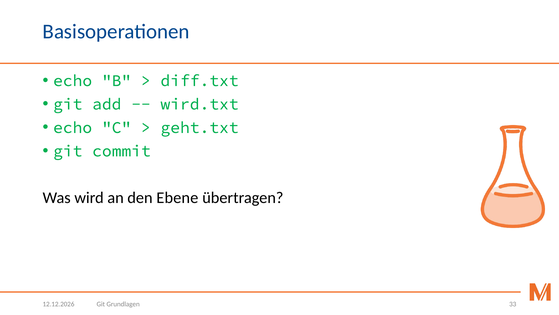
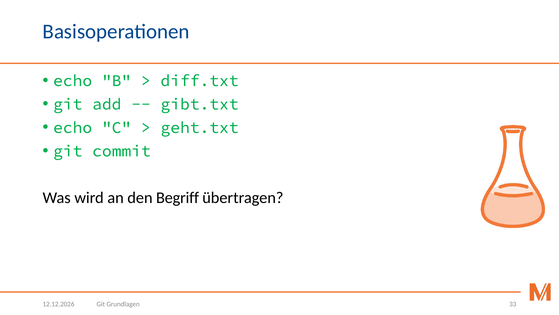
wird.txt: wird.txt -> gibt.txt (200, 104)
Ebene: Ebene -> Begriff (178, 198)
